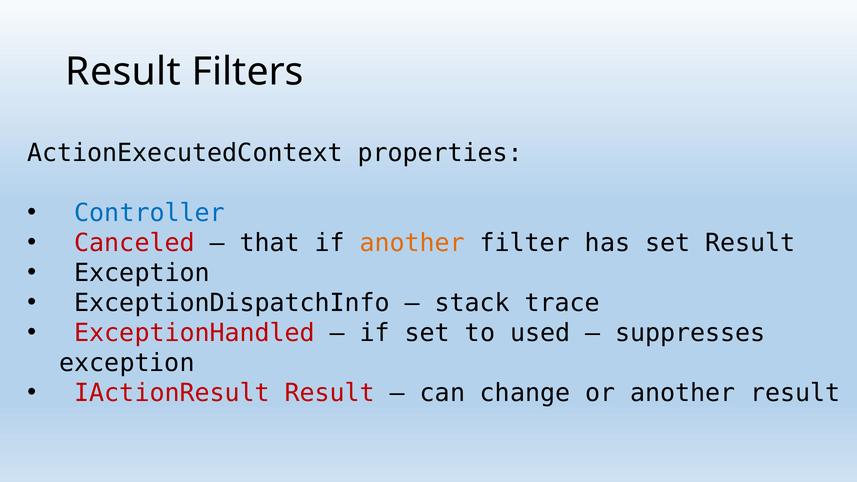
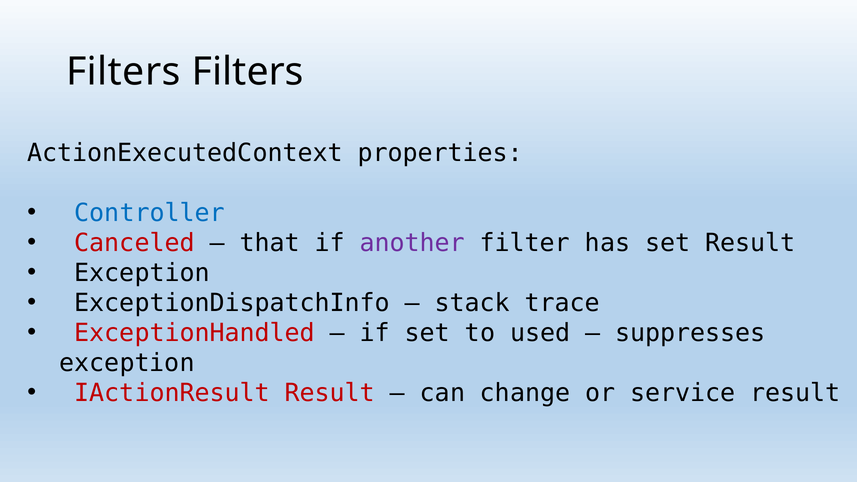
Result: Result -> Filters (123, 72)
another colour: orange -> purple (412, 243)
or another: another -> service (683, 393)
